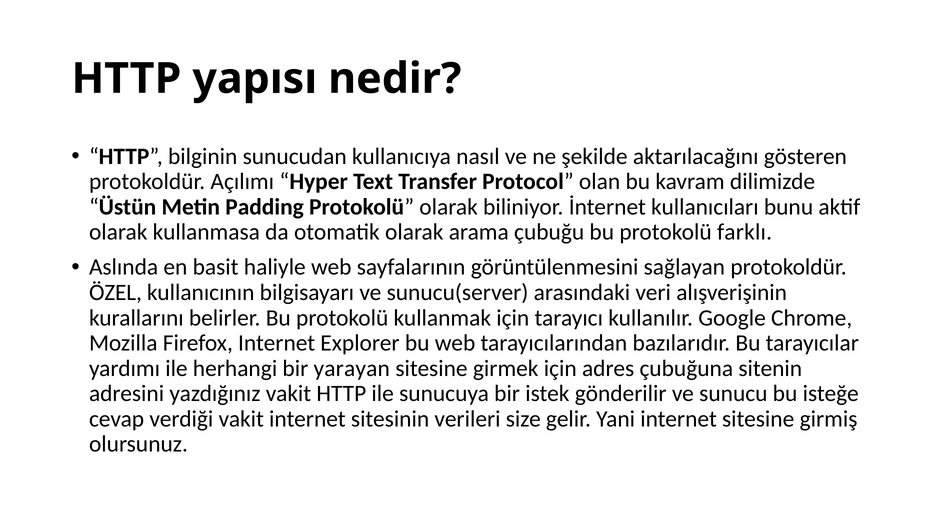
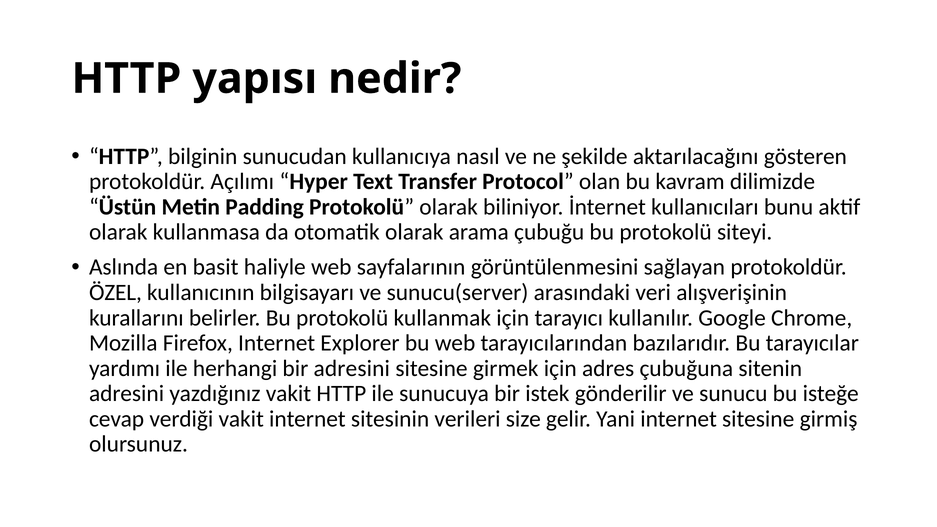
farklı: farklı -> siteyi (745, 232)
bir yarayan: yarayan -> adresini (352, 368)
